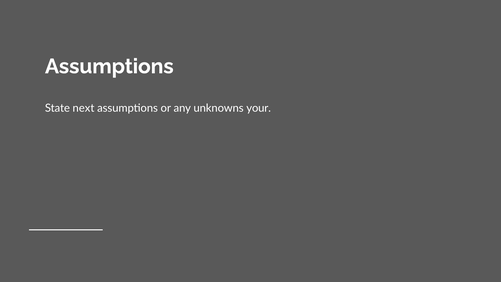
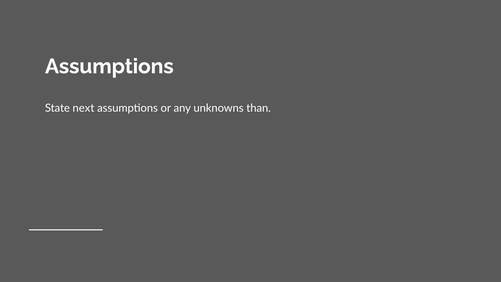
your: your -> than (259, 108)
